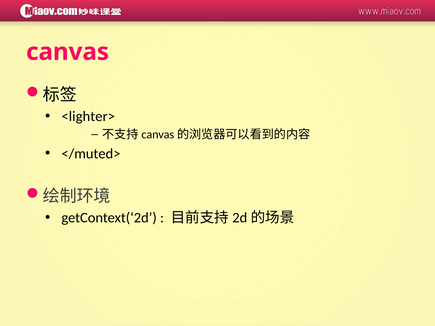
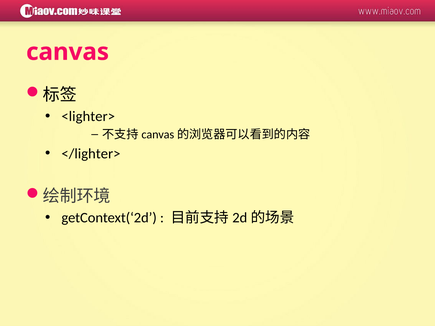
</muted>: </muted> -> </lighter> (91, 154)
